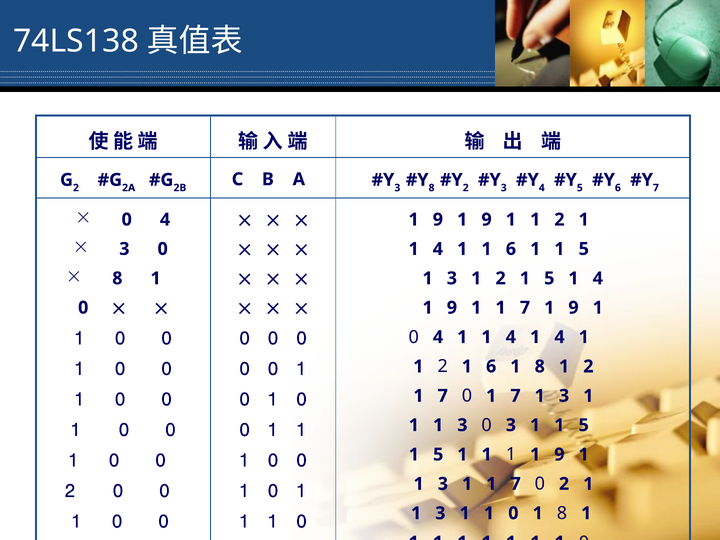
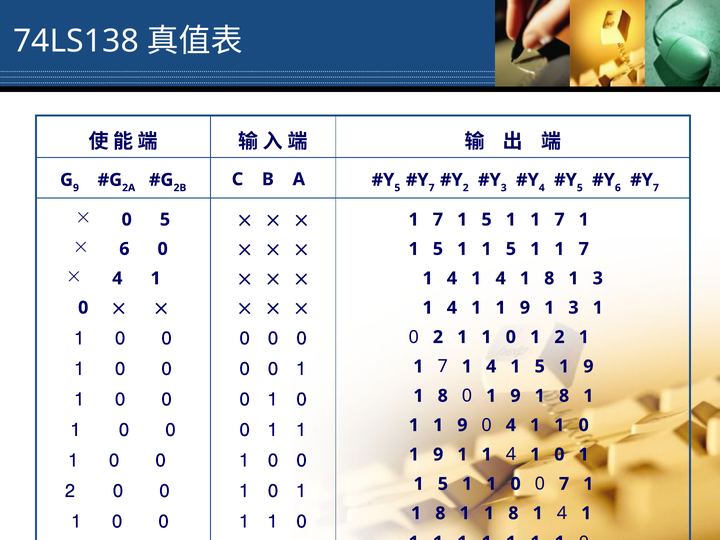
2: 2 -> 9 (76, 188)
3: 3 -> 5 (397, 188)
8: 8 -> 7 (432, 188)
4: 4 -> 5 (165, 220)
9: 9 -> 7 (438, 220)
9: 9 -> 5 (487, 220)
2: 2 -> 7 (559, 220)
3: 3 -> 6 (124, 249)
4: 4 -> 5 (438, 249)
6: 6 -> 5 (511, 249)
5: 5 -> 7 (584, 249)
8: 8 -> 4 (117, 278)
3: 3 -> 4 (452, 278)
2: 2 -> 4 (501, 278)
5: 5 -> 8 (549, 278)
4: 4 -> 3 (598, 278)
9: 9 -> 4 (452, 308)
7: 7 -> 9 (525, 308)
9: 9 -> 3 (573, 308)
4: 4 -> 2 (438, 337)
4: 4 -> 0 (511, 337)
4: 4 -> 2 (559, 337)
2: 2 -> 7 (443, 366)
6: 6 -> 4 (491, 366)
8: 8 -> 5 (540, 366)
2: 2 -> 9 (588, 366)
7: 7 -> 8 (443, 396)
7: 7 -> 9 (515, 396)
3: 3 -> 8 (564, 396)
3: 3 -> 9 (462, 425)
0 3: 3 -> 4 (511, 425)
5: 5 -> 0 (584, 425)
5: 5 -> 9 (438, 455)
1: 1 -> 4 (511, 455)
9: 9 -> 0 (559, 455)
3: 3 -> 5 (443, 484)
7: 7 -> 0 (516, 484)
2: 2 -> 7 (564, 484)
3: 3 -> 8 (440, 513)
0: 0 -> 8 (513, 513)
8: 8 -> 4 (562, 513)
